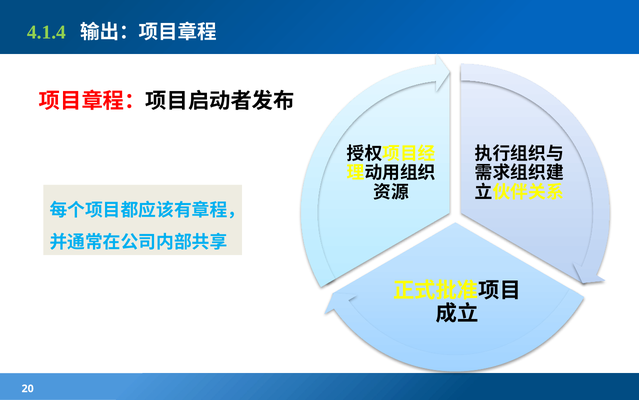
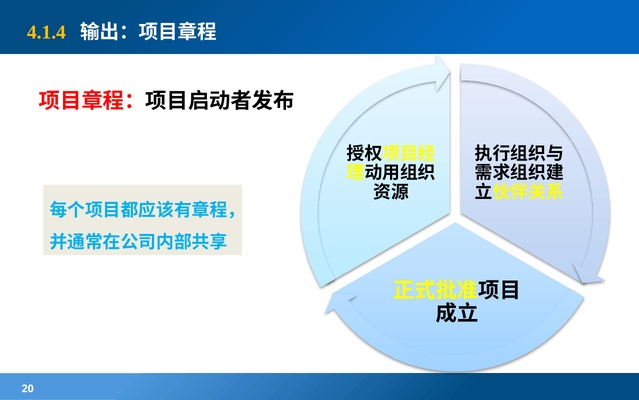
4.1.4 colour: light green -> yellow (46, 32)
